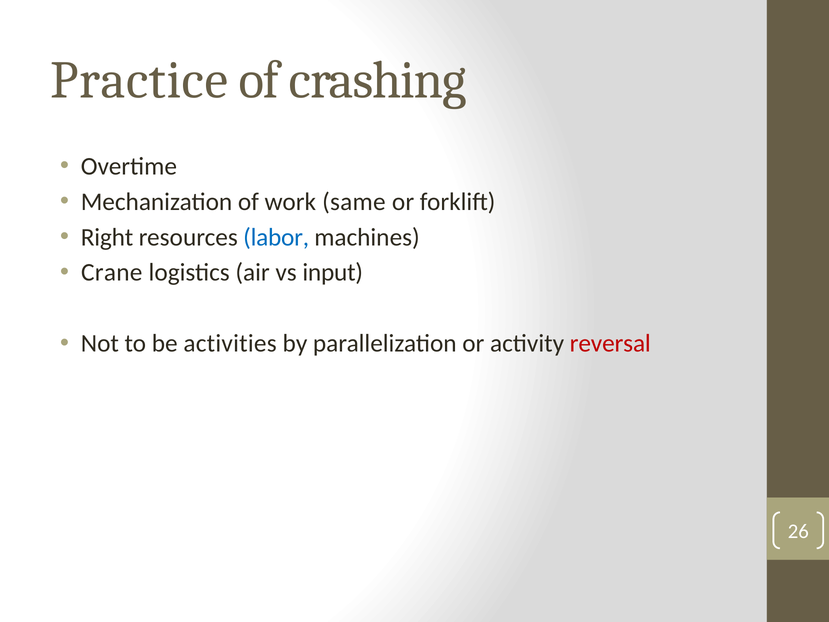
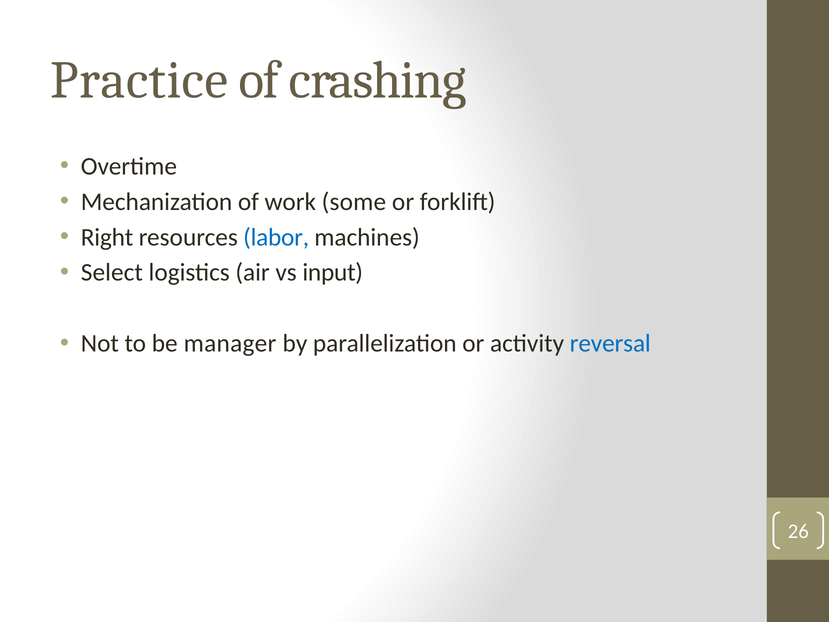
same: same -> some (354, 202)
Crane: Crane -> Select (112, 273)
activities: activities -> manager (230, 343)
reversal colour: red -> blue (610, 343)
